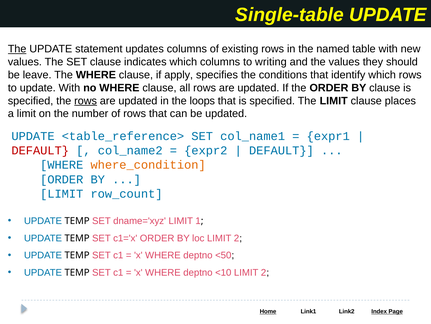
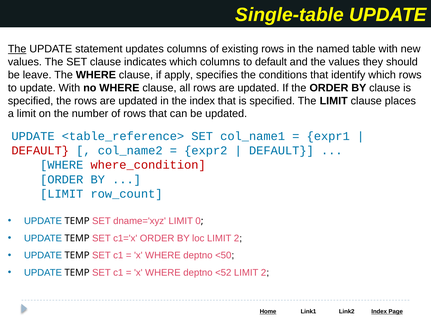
to writing: writing -> default (271, 62)
rows underline: present -> none (86, 101)
the loops: loops -> index (202, 101)
where_condition colour: orange -> red (148, 165)
1: 1 -> 0 (198, 220)
<10: <10 -> <52 (223, 272)
